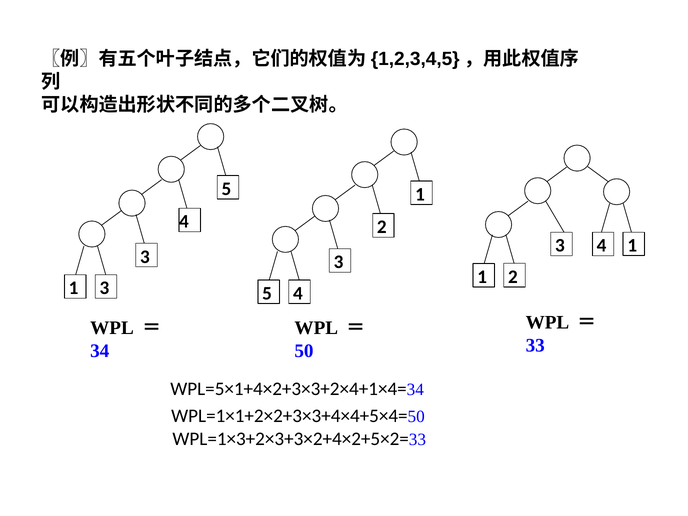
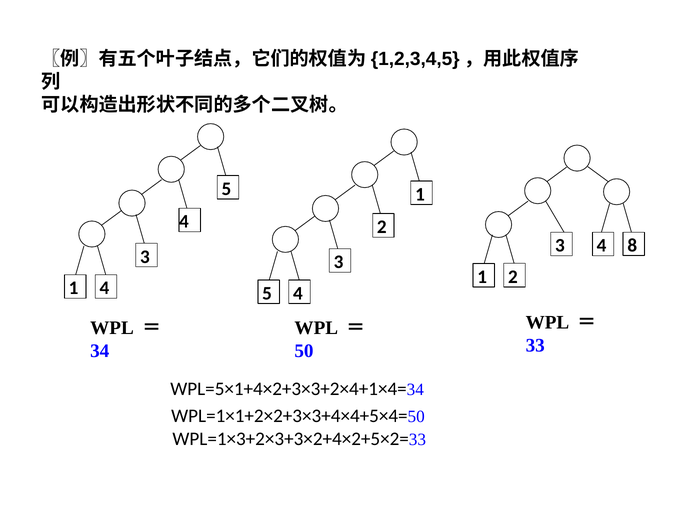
1: 1 -> 8 (632, 245)
3: 3 -> 4 (104, 288)
